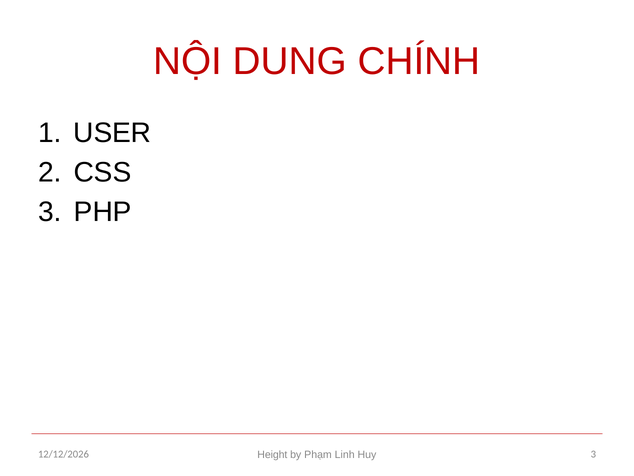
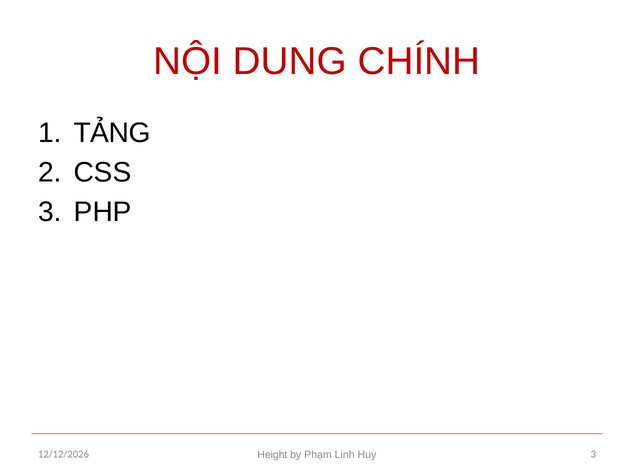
USER: USER -> TẢNG (112, 133)
